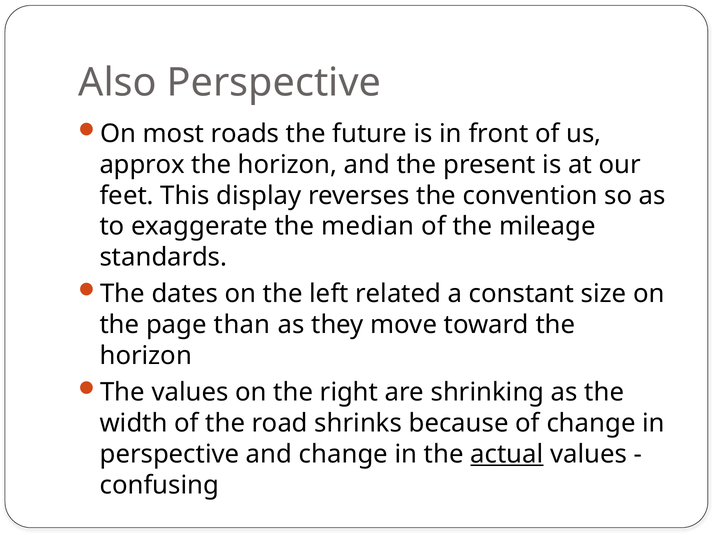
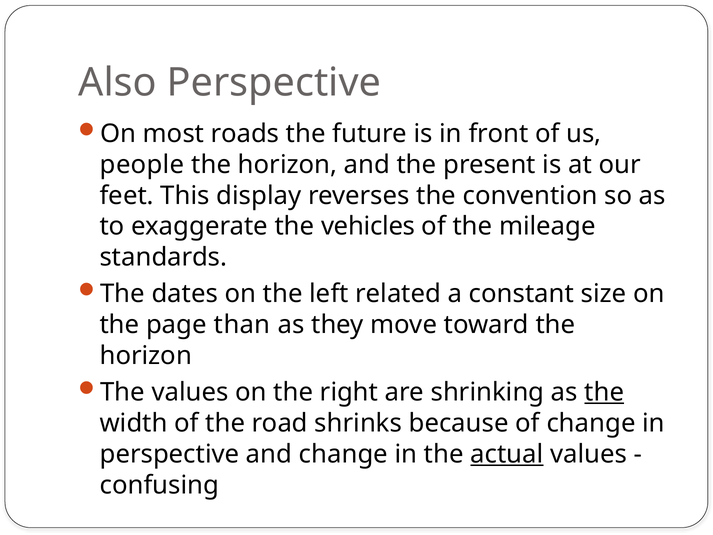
approx: approx -> people (142, 165)
median: median -> vehicles (368, 226)
the underline: none -> present (604, 392)
